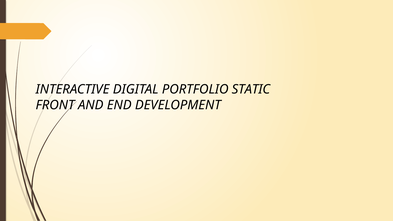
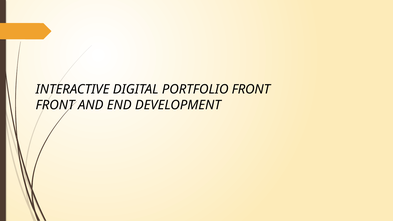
PORTFOLIO STATIC: STATIC -> FRONT (251, 89)
